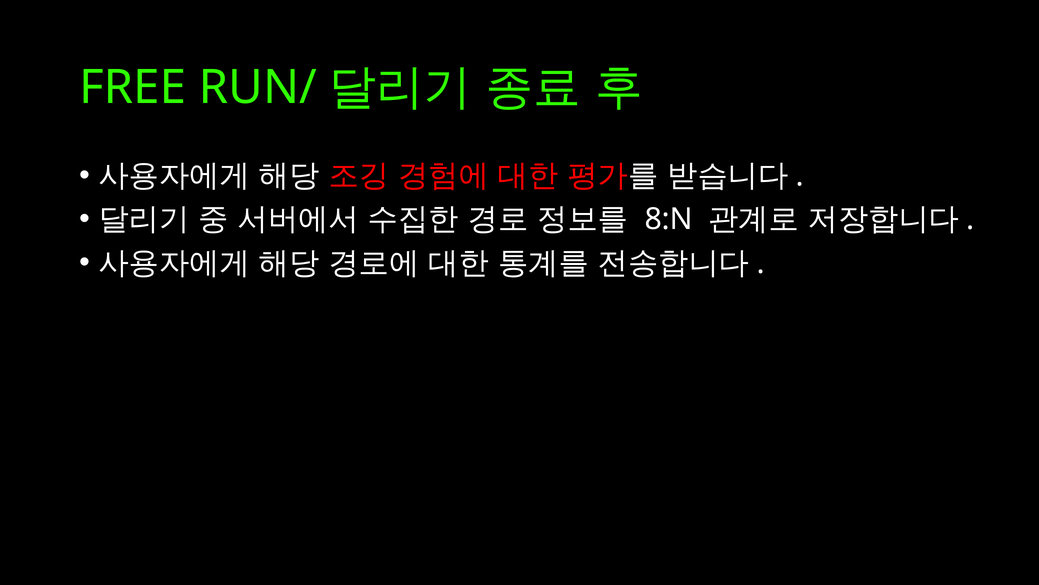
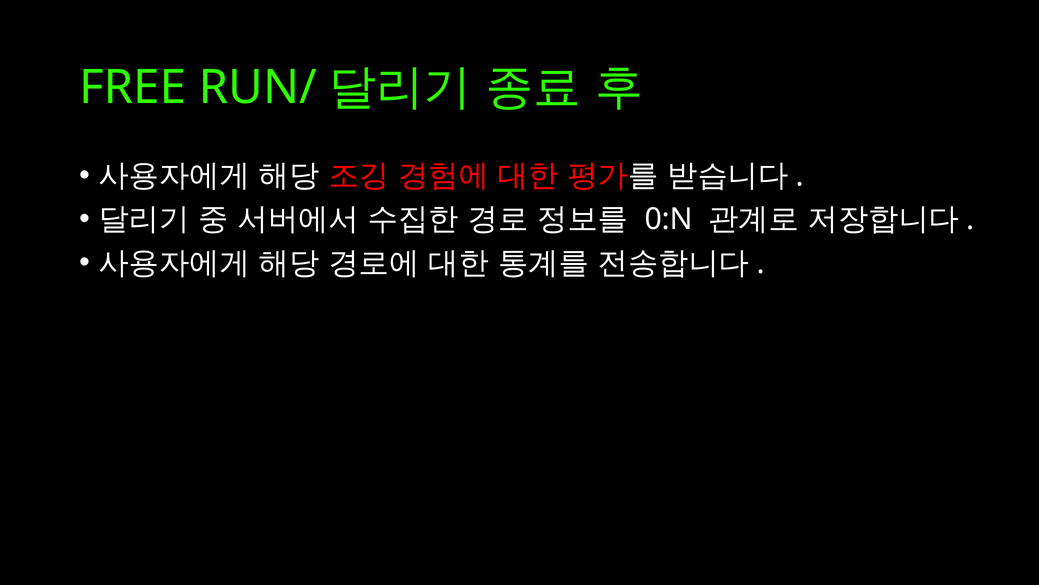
8:N: 8:N -> 0:N (669, 219)
